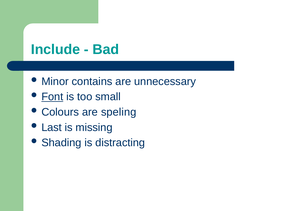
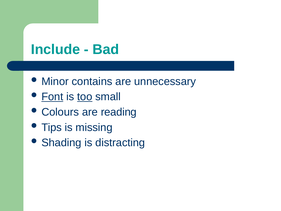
too underline: none -> present (85, 97)
speling: speling -> reading (119, 112)
Last: Last -> Tips (52, 127)
